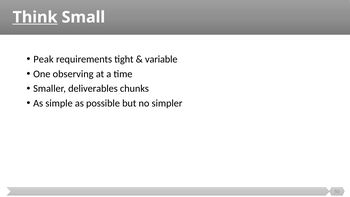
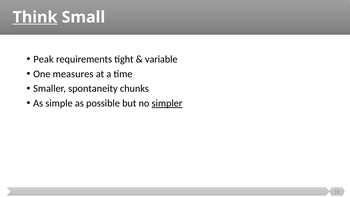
observing: observing -> measures (73, 74)
deliverables: deliverables -> spontaneity (93, 89)
simpler underline: none -> present (167, 103)
